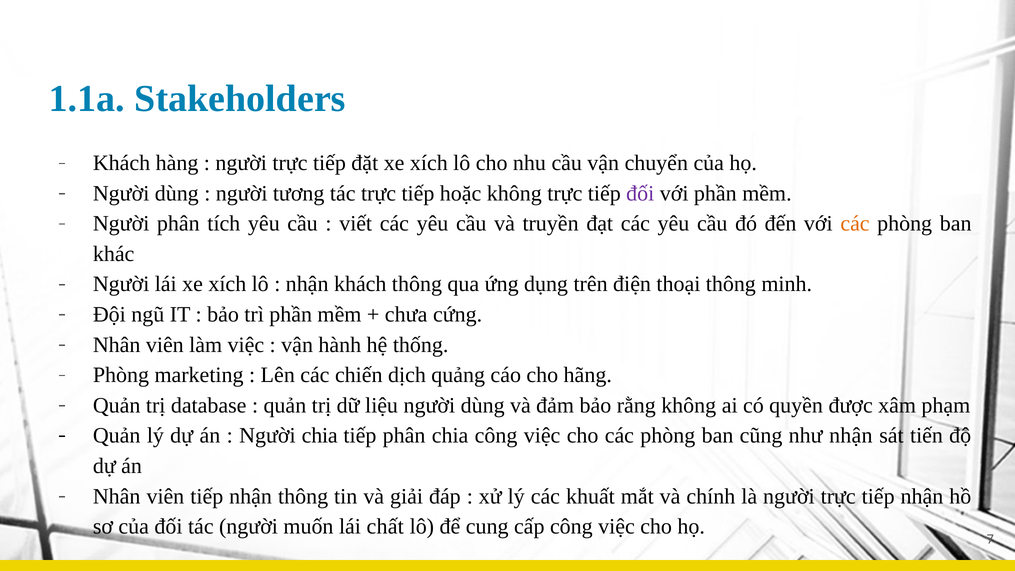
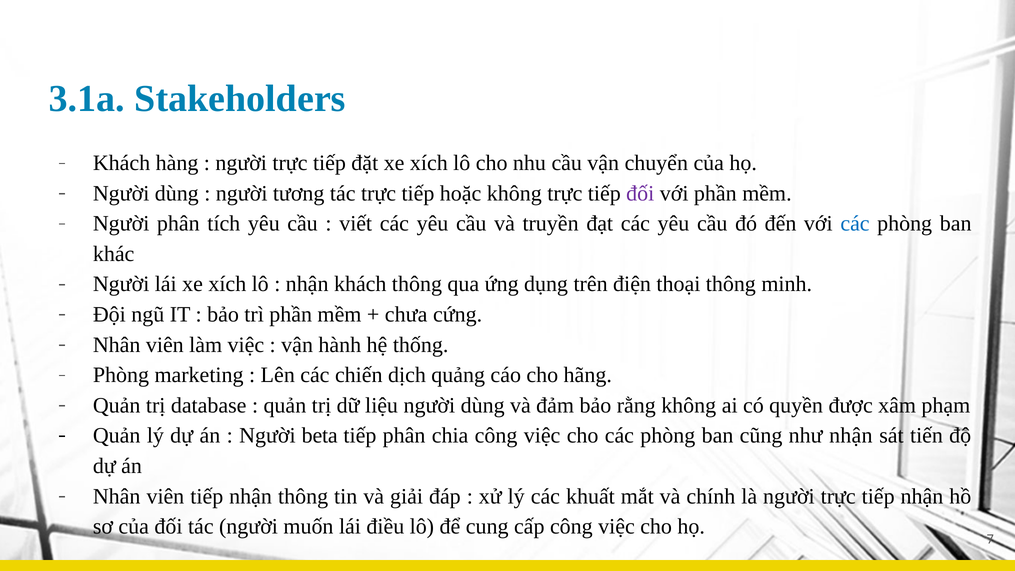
1.1a: 1.1a -> 3.1a (87, 99)
các colour: orange -> blue (855, 224)
Người chia: chia -> beta (320, 436)
chất: chất -> điều (385, 527)
